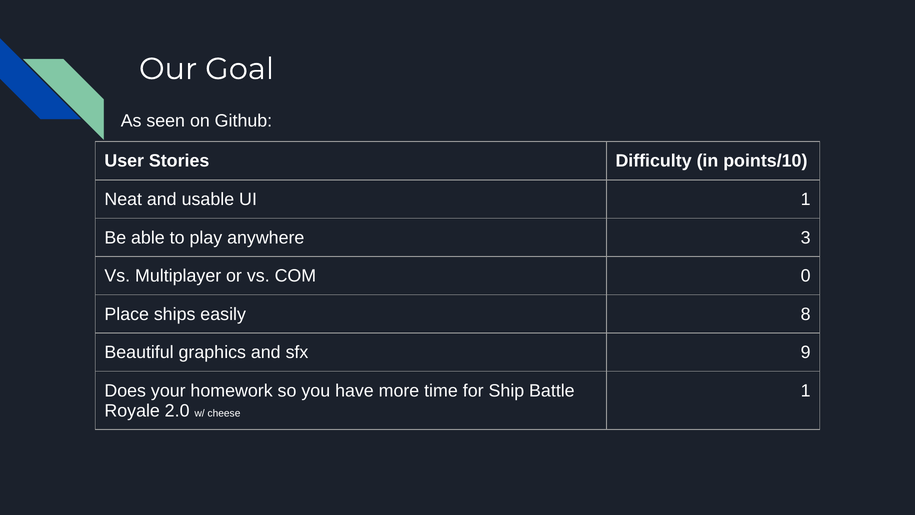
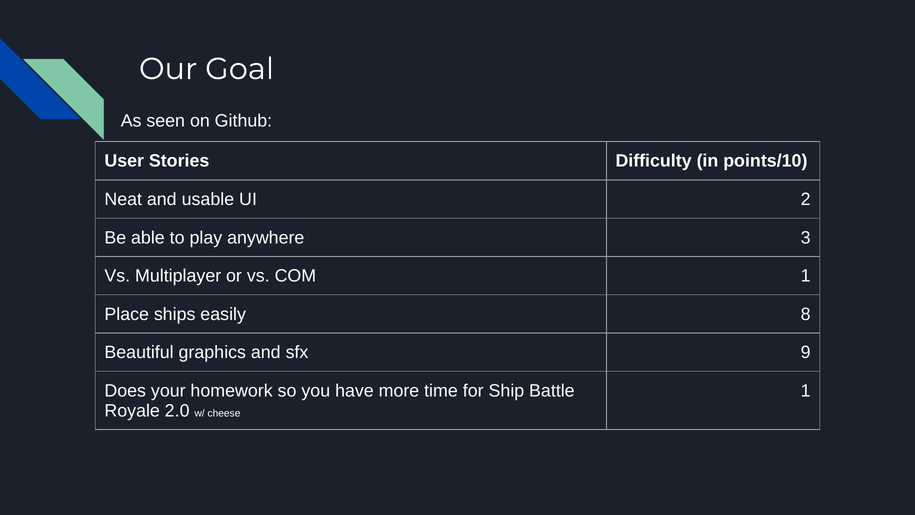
UI 1: 1 -> 2 (806, 199)
COM 0: 0 -> 1 (806, 276)
